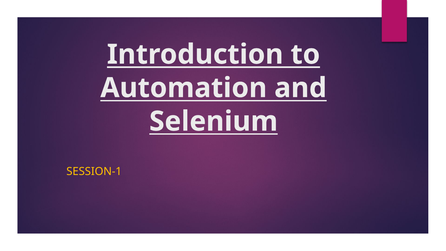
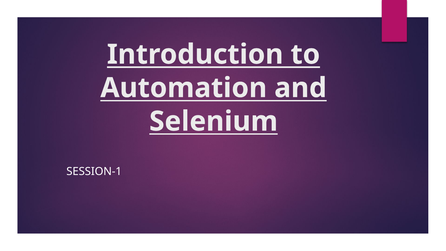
SESSION-1 colour: yellow -> white (94, 171)
